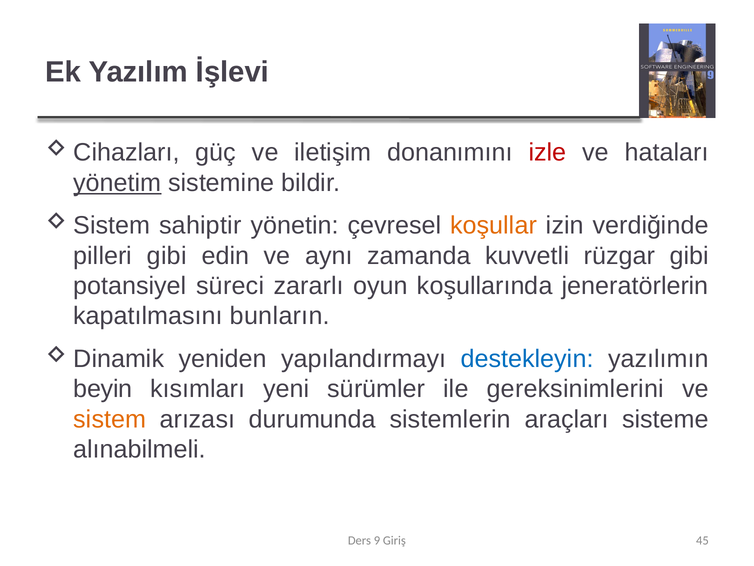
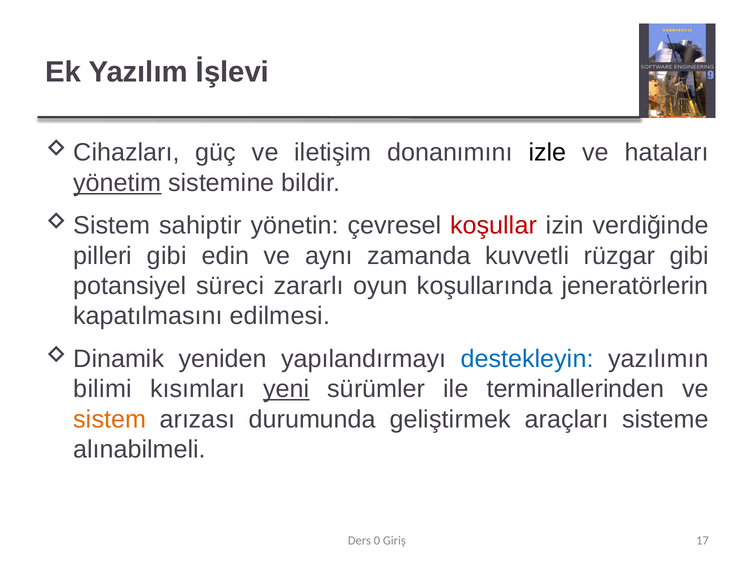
izle colour: red -> black (548, 153)
koşullar colour: orange -> red (494, 225)
bunların: bunların -> edilmesi (280, 316)
beyin: beyin -> bilimi (103, 389)
yeni underline: none -> present (286, 389)
gereksinimlerini: gereksinimlerini -> terminallerinden (575, 389)
sistemlerin: sistemlerin -> geliştirmek (450, 419)
9: 9 -> 0 (377, 540)
45: 45 -> 17 (702, 540)
